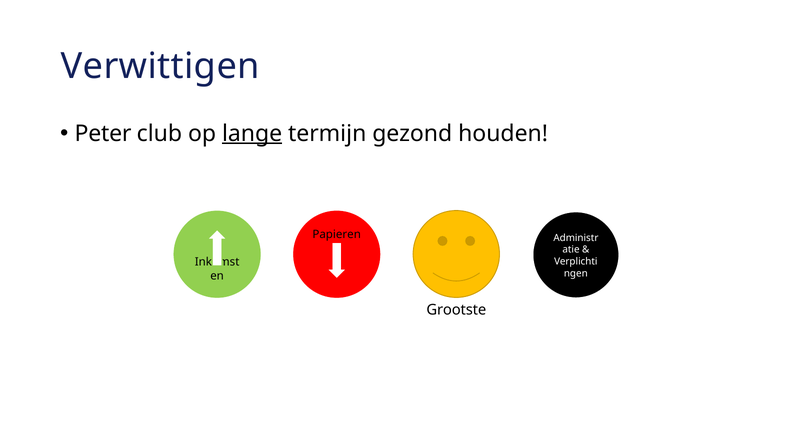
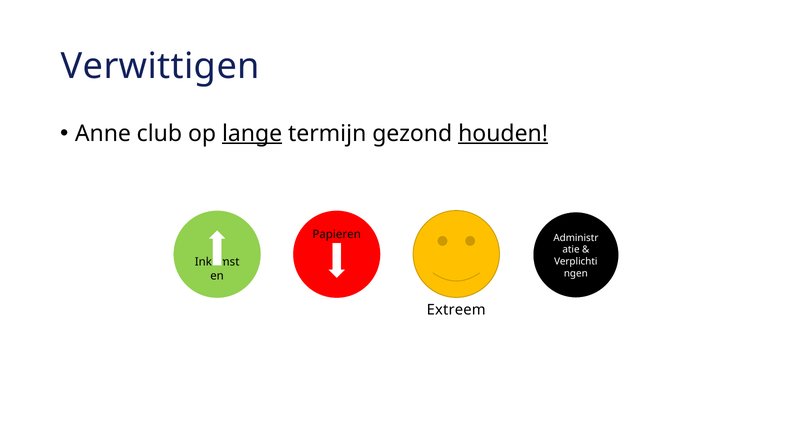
Peter: Peter -> Anne (103, 133)
houden underline: none -> present (503, 133)
Grootste: Grootste -> Extreem (456, 310)
